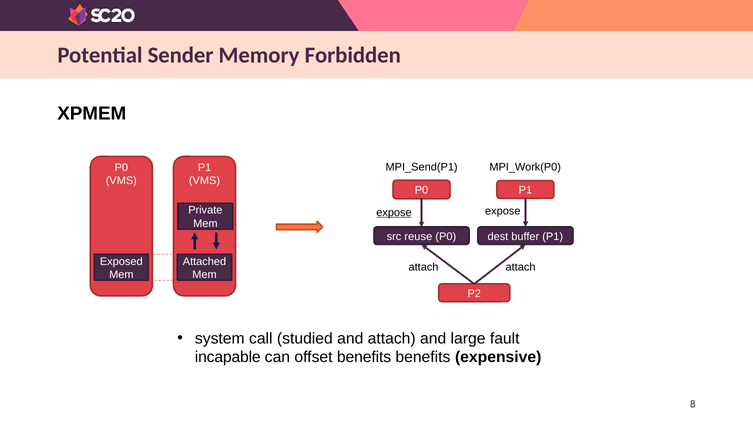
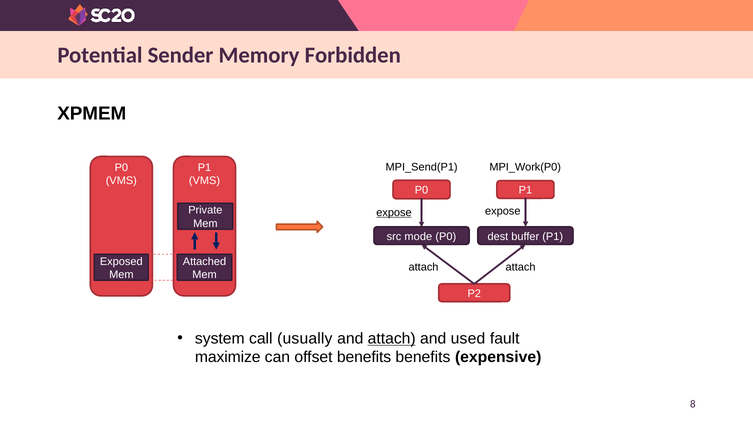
reuse: reuse -> mode (418, 237)
studied: studied -> usually (305, 339)
attach underline: none -> present (392, 339)
large: large -> used (468, 339)
incapable: incapable -> maximize (228, 358)
